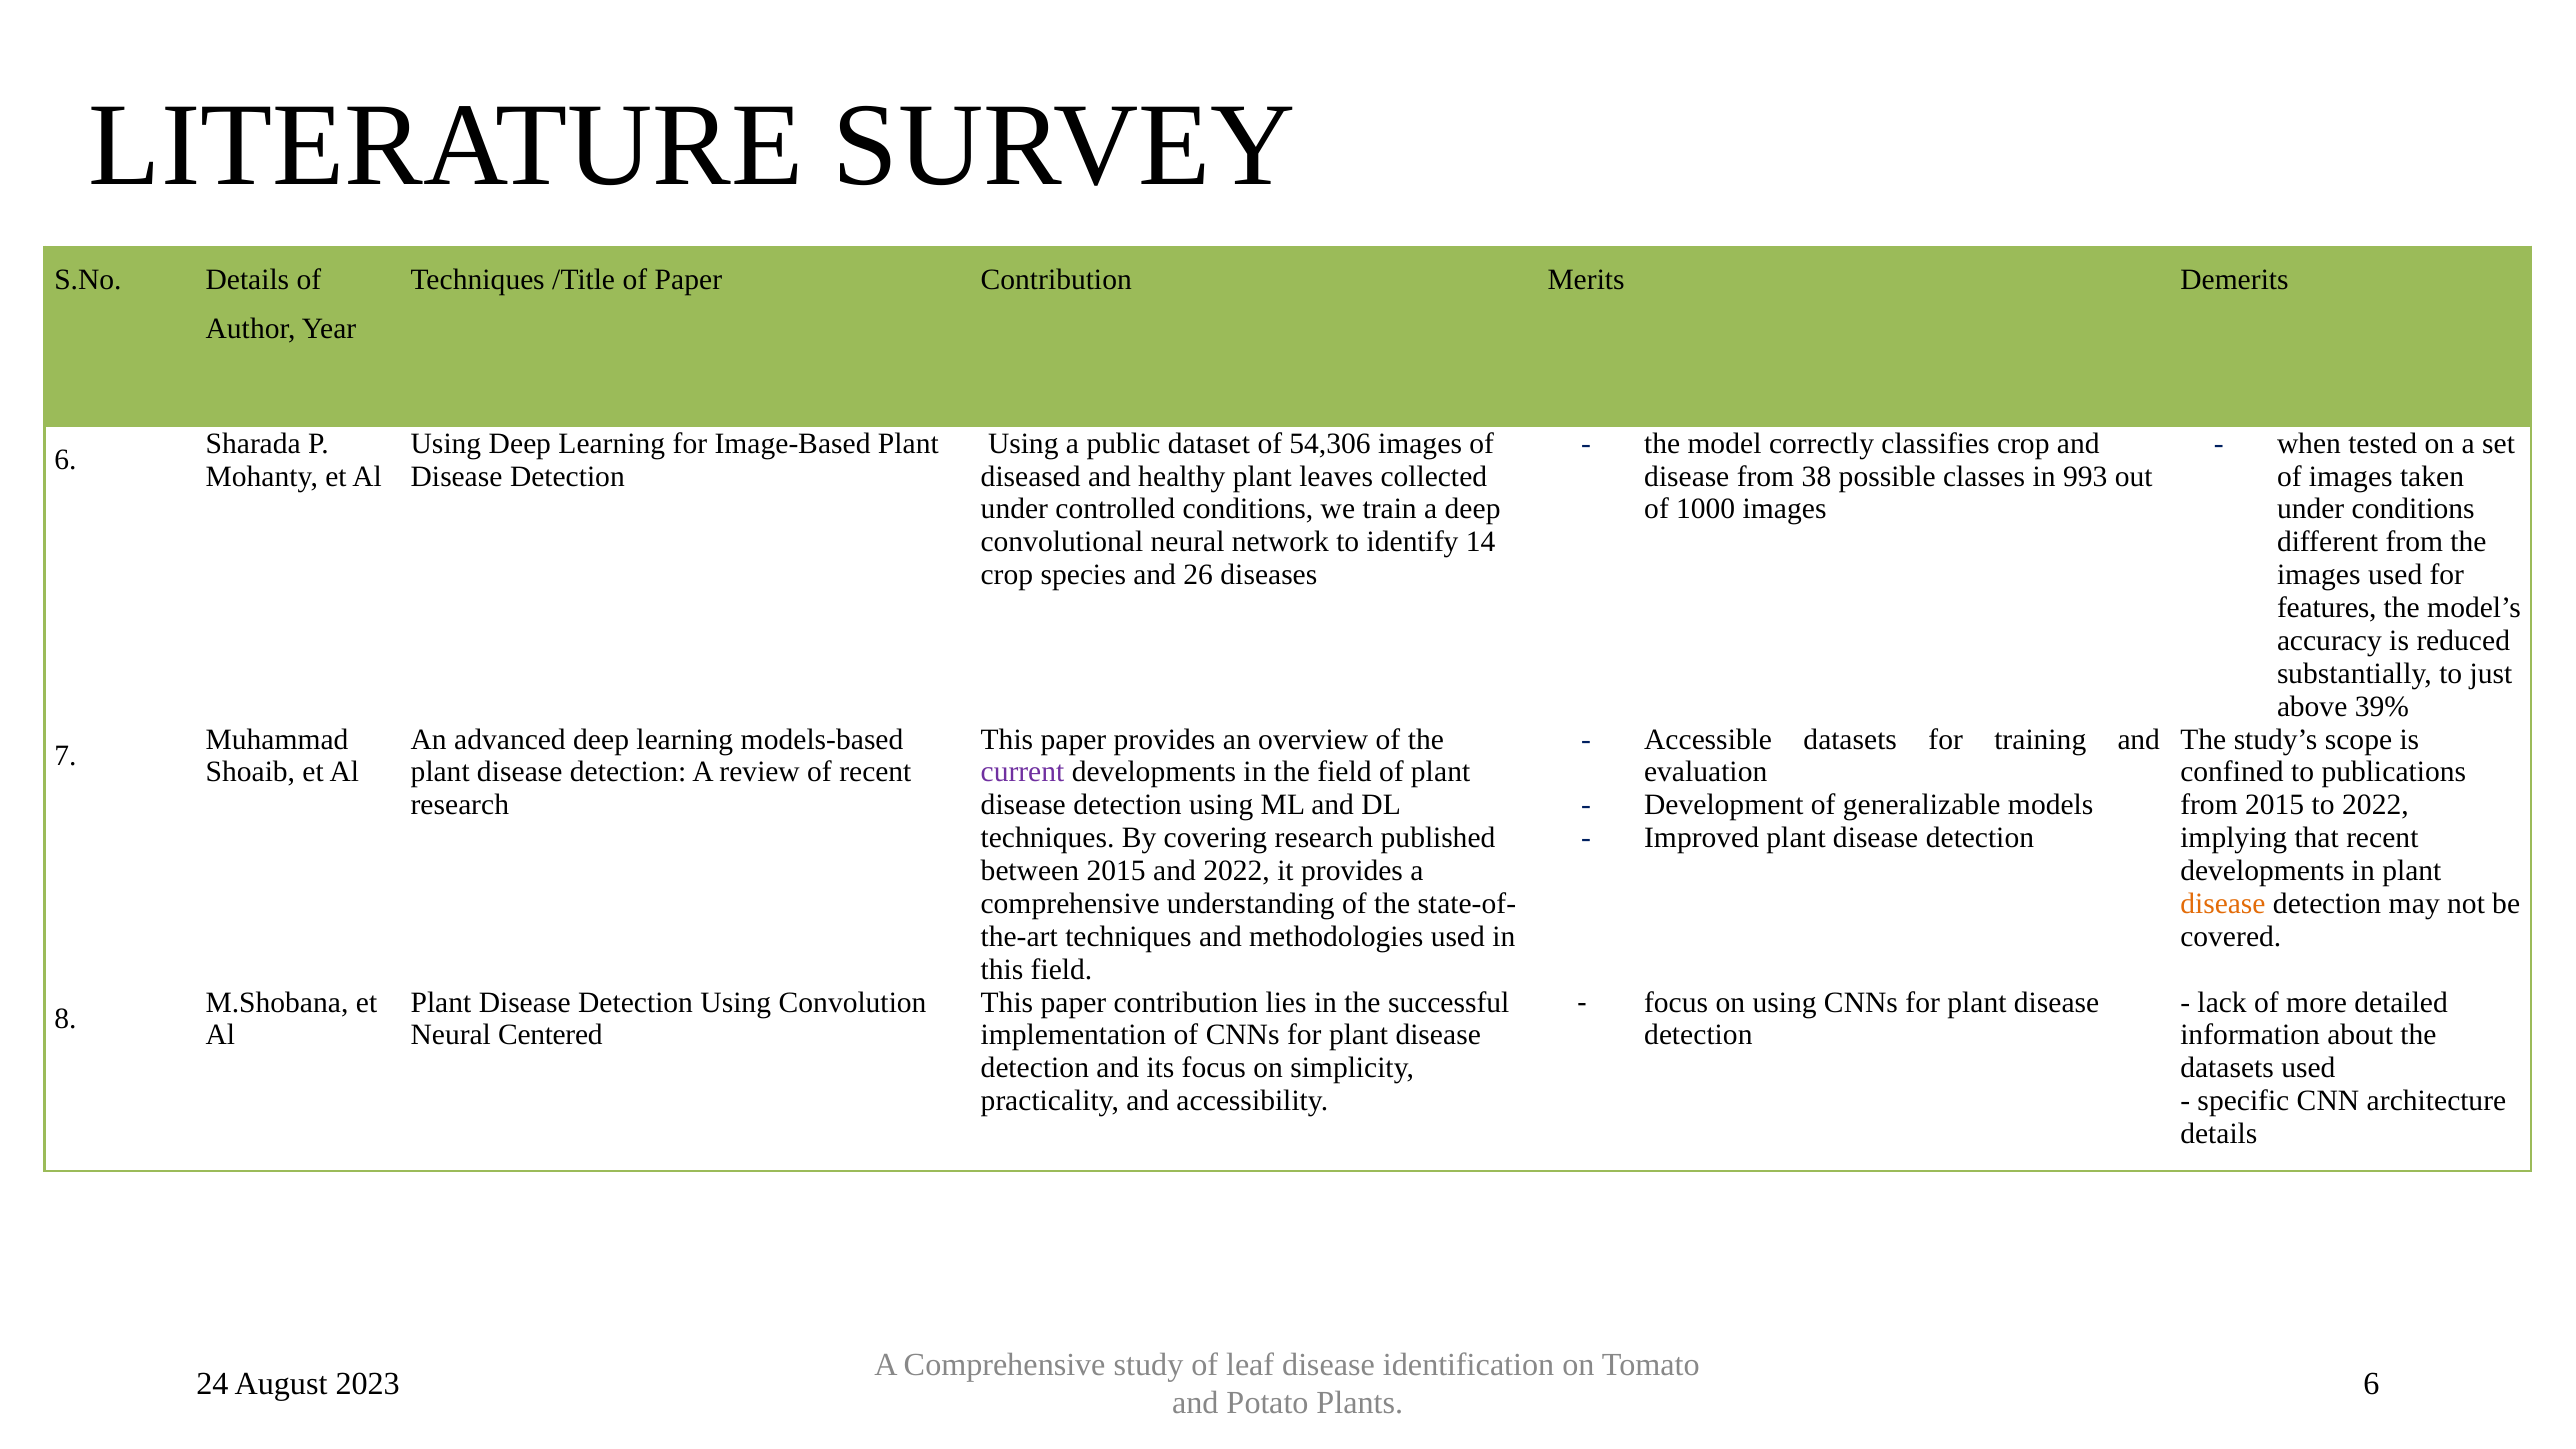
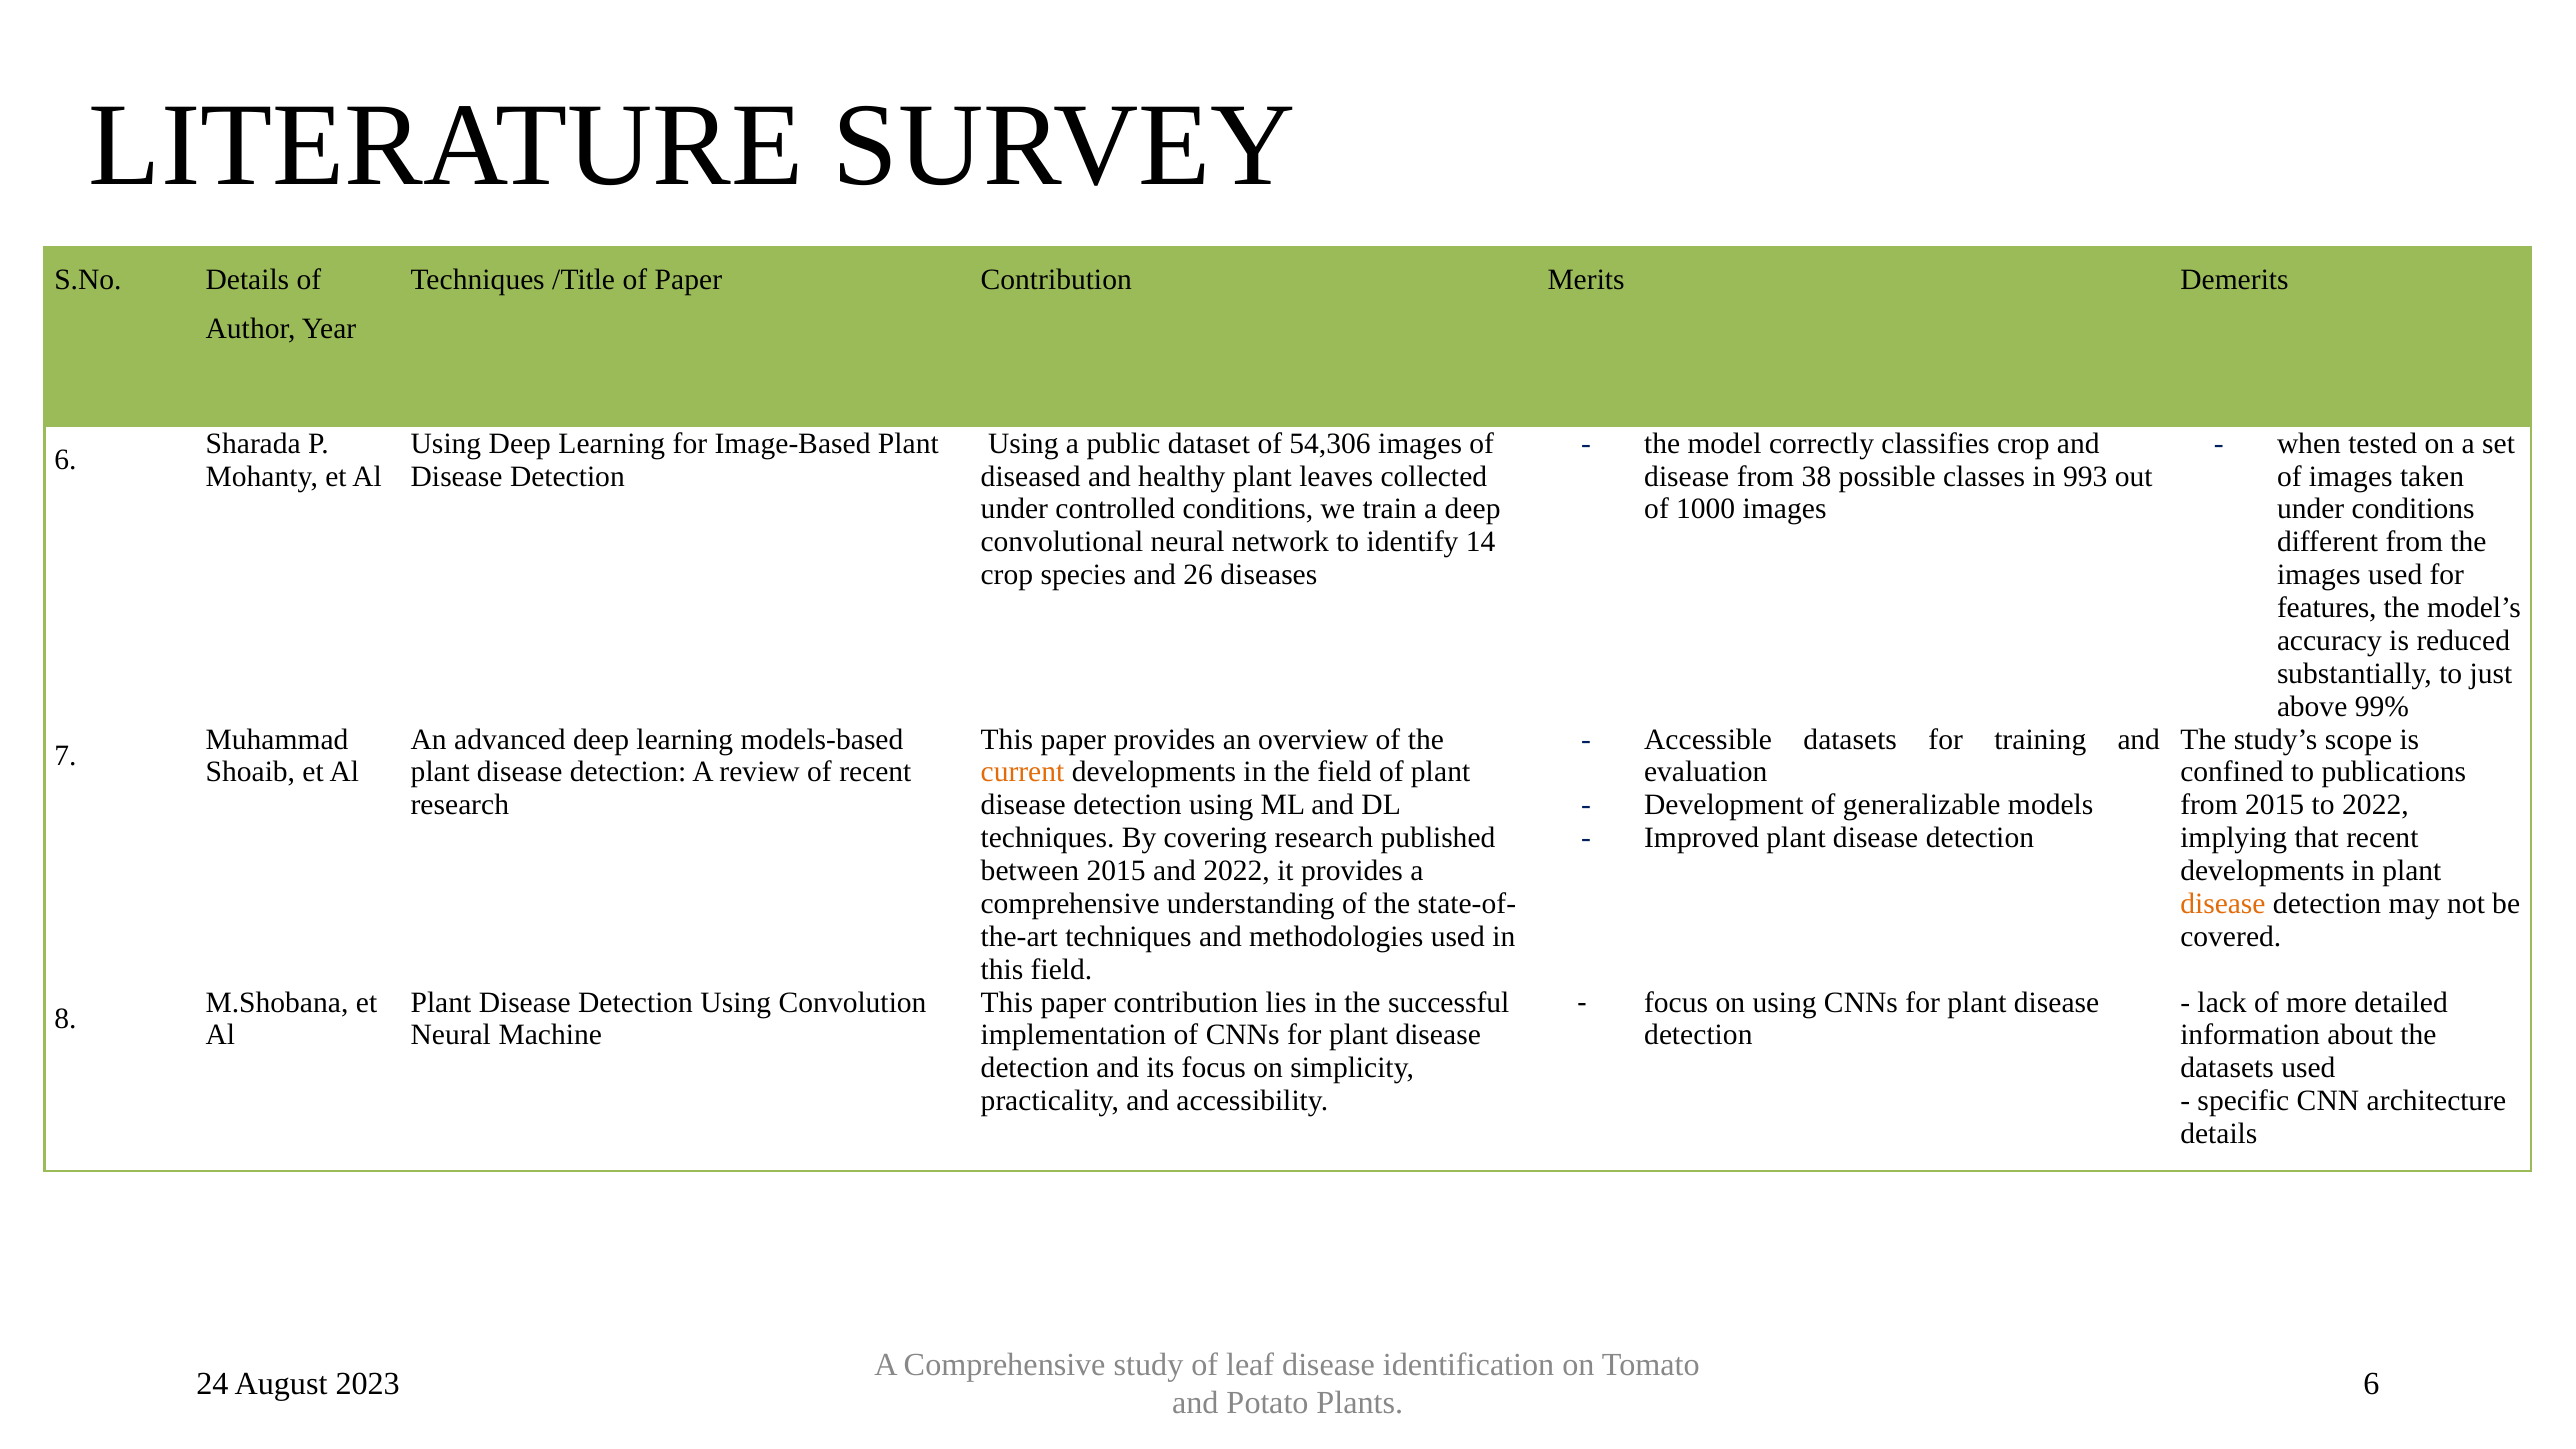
39%: 39% -> 99% (2382, 706)
current colour: purple -> orange (1022, 772)
Centered: Centered -> Machine (550, 1035)
